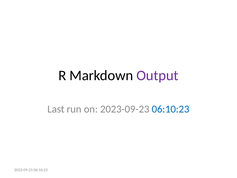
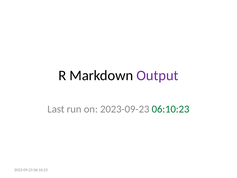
06:10:23 colour: blue -> green (171, 109)
